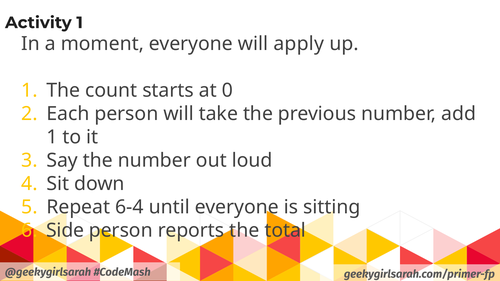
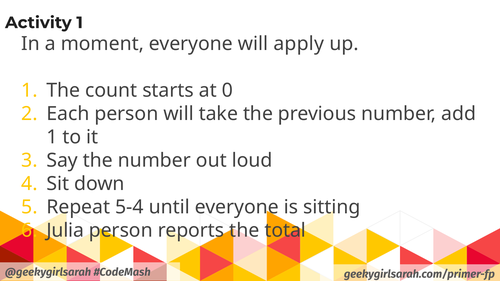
6-4: 6-4 -> 5-4 (129, 207)
Side: Side -> Julia (65, 230)
